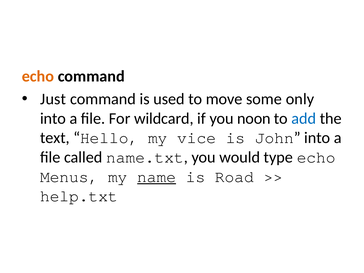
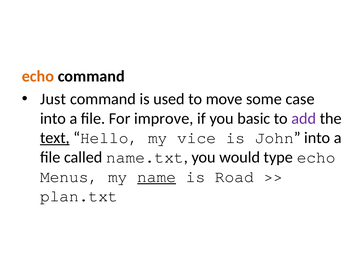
only: only -> case (300, 99)
wildcard: wildcard -> improve (164, 118)
noon: noon -> basic (254, 118)
add colour: blue -> purple (304, 118)
text underline: none -> present (55, 138)
help.txt: help.txt -> plan.txt (79, 196)
